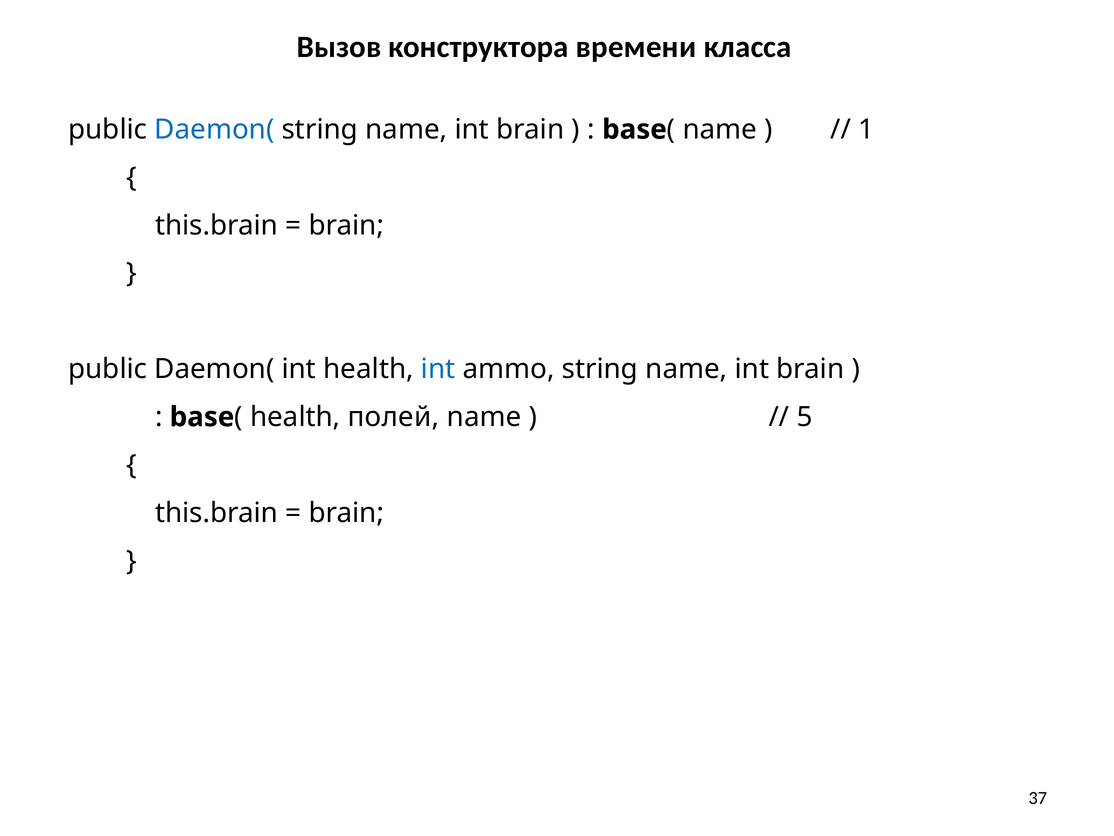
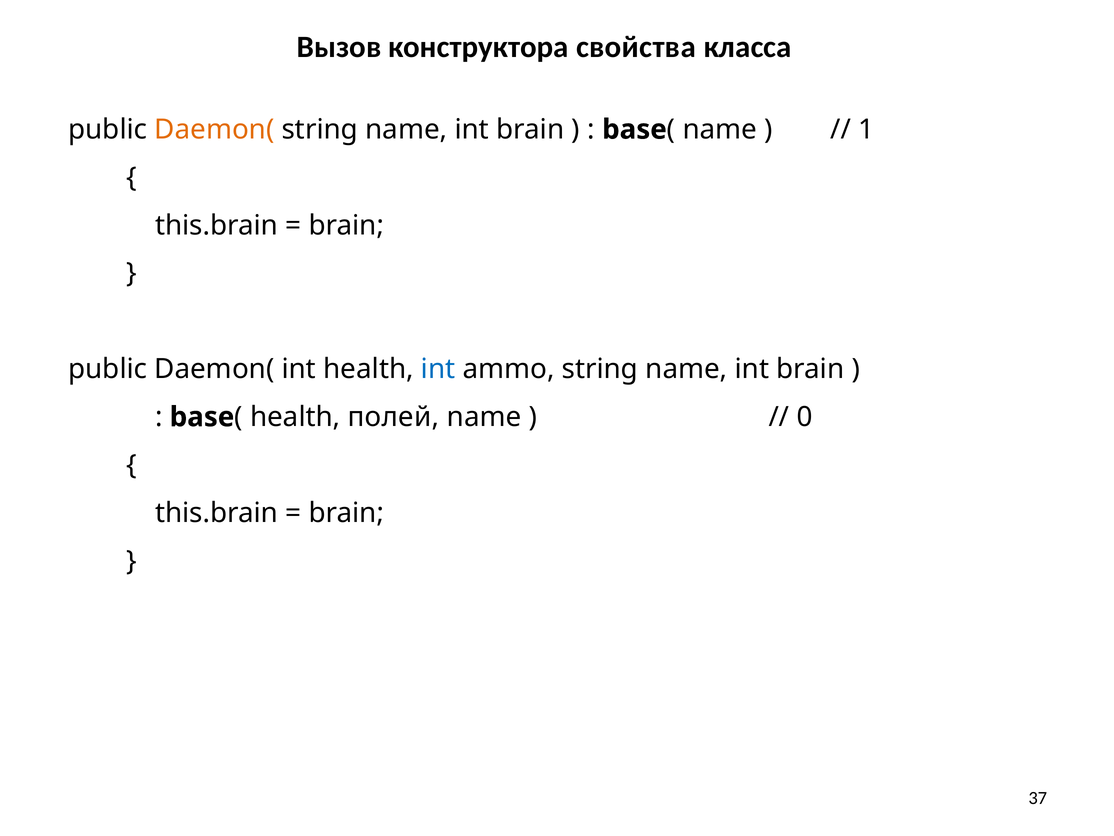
времени: времени -> свойства (636, 47)
Daemon( colour: blue -> orange (214, 129)
5: 5 -> 0 (805, 417)
